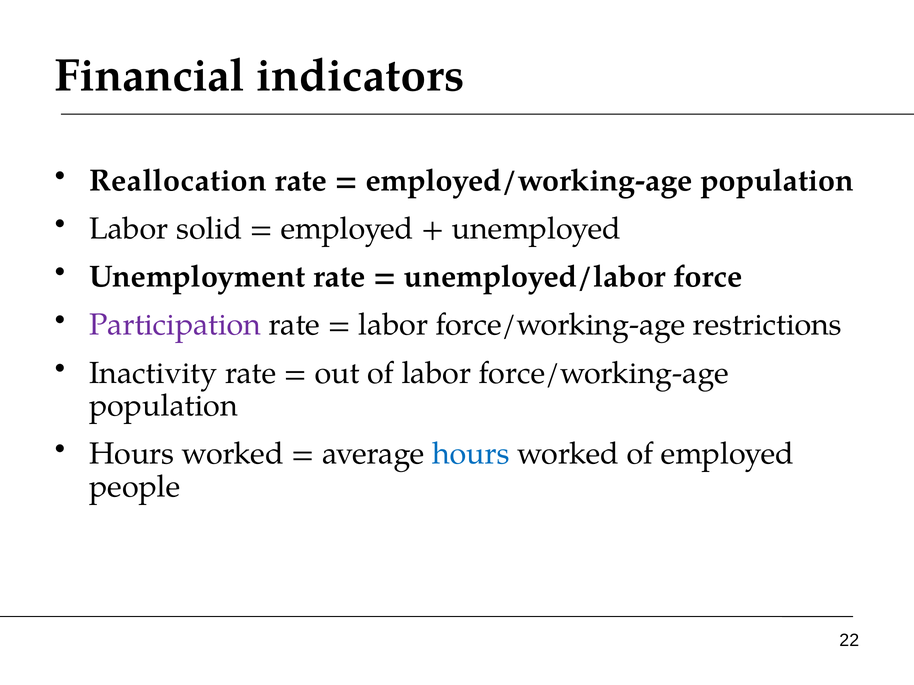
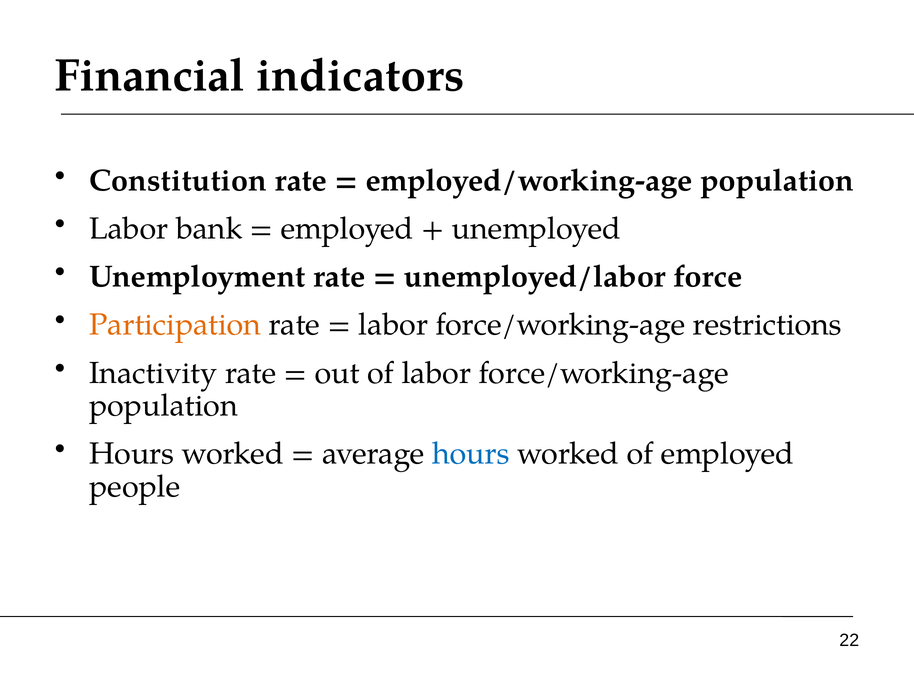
Reallocation: Reallocation -> Constitution (178, 181)
solid: solid -> bank (209, 229)
Participation colour: purple -> orange (175, 325)
